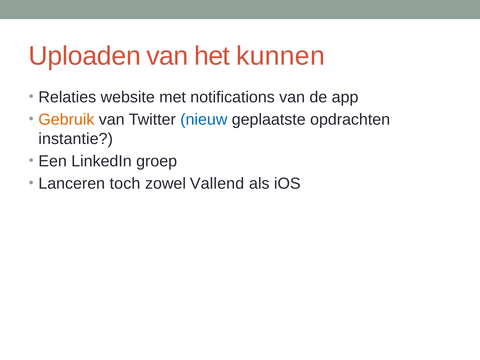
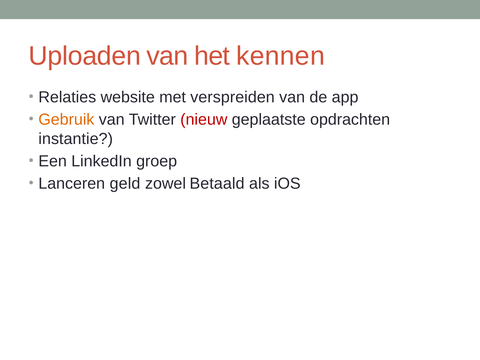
kunnen: kunnen -> kennen (281, 56)
notifications: notifications -> verspreiden (233, 97)
nieuw colour: blue -> red (204, 120)
toch: toch -> geld (125, 184)
Vallend: Vallend -> Betaald (217, 184)
